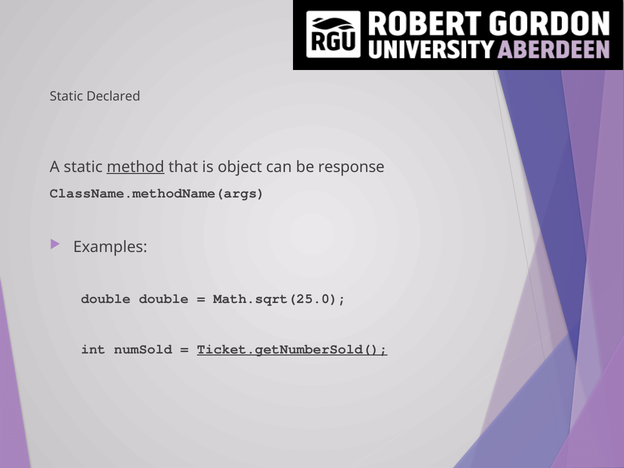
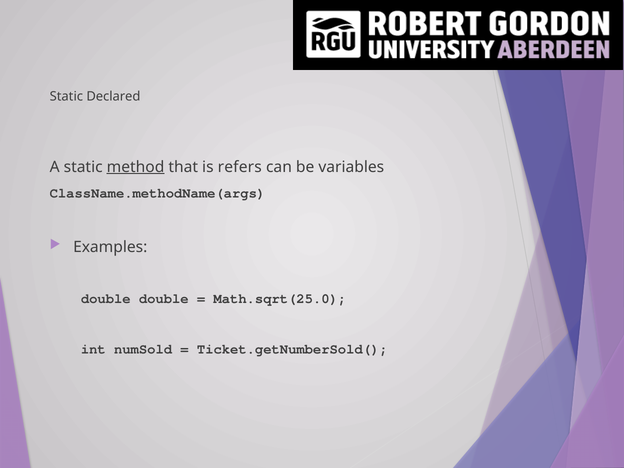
object: object -> refers (240, 167)
response: response -> variables (351, 167)
Ticket.getNumberSold( underline: present -> none (292, 349)
